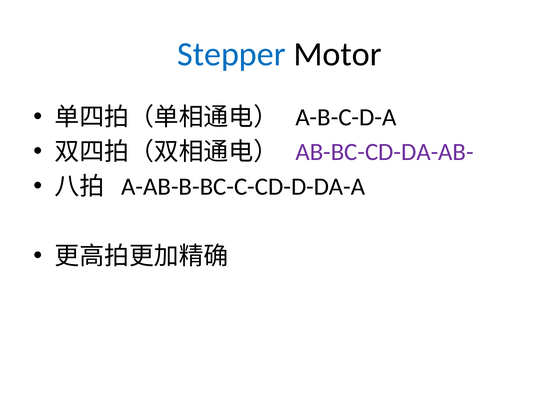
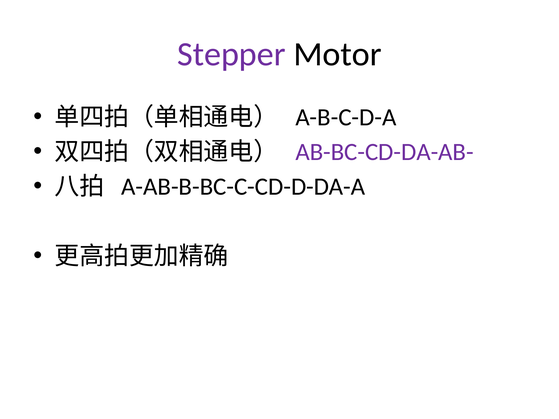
Stepper colour: blue -> purple (231, 54)
